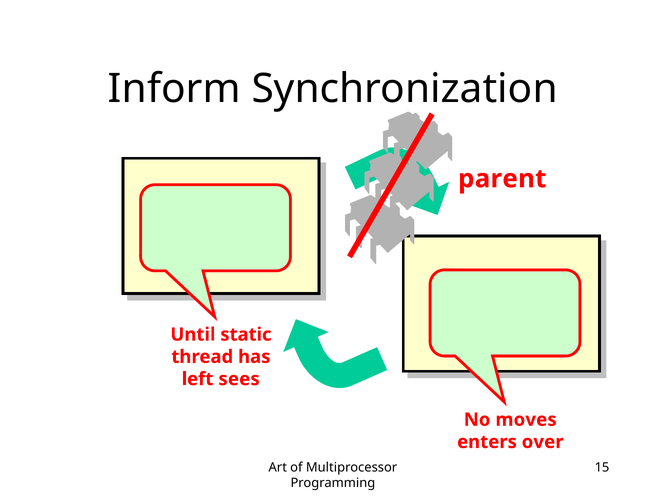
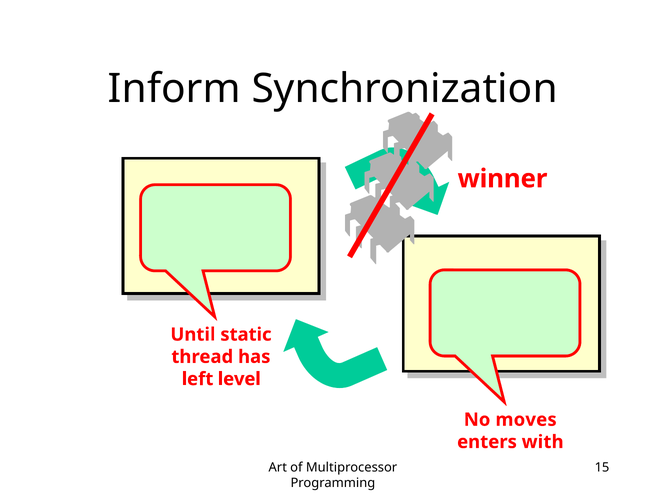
parent: parent -> winner (502, 179)
sees: sees -> level (239, 379)
over: over -> with (543, 442)
